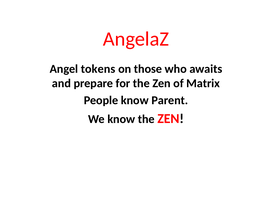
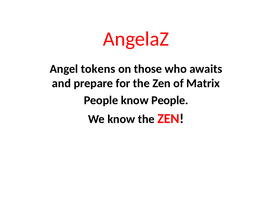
know Parent: Parent -> People (170, 100)
